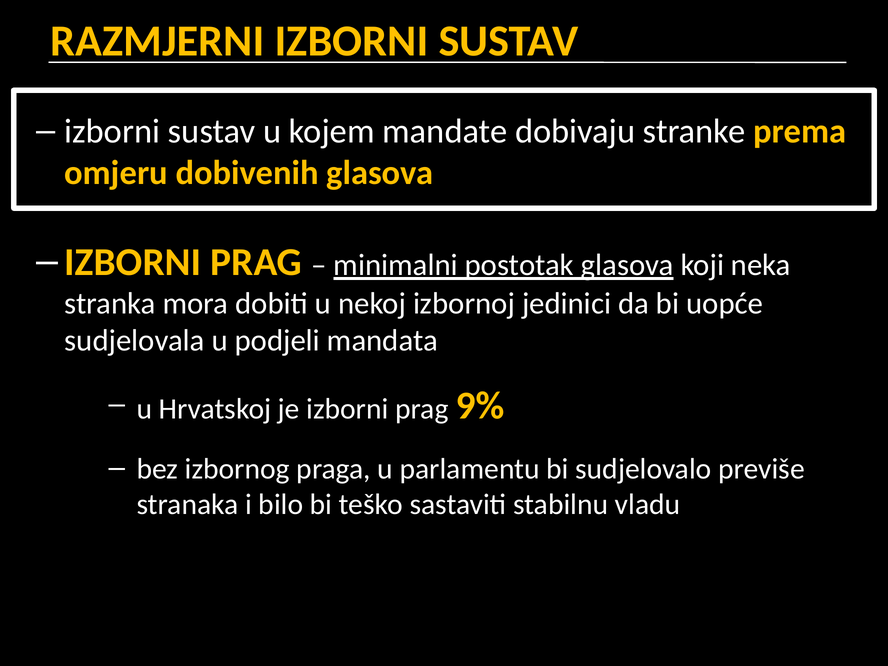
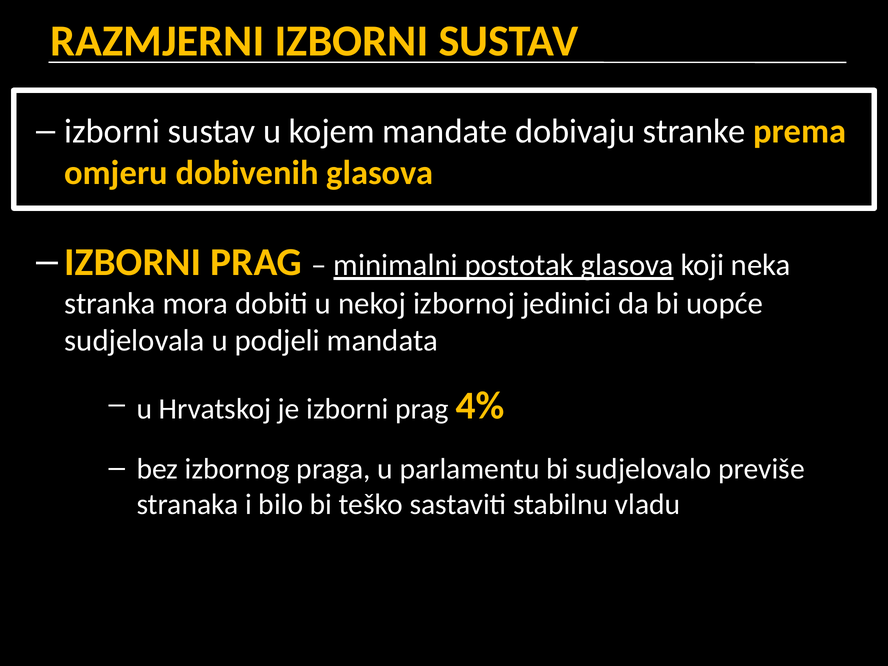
9%: 9% -> 4% (480, 406)
